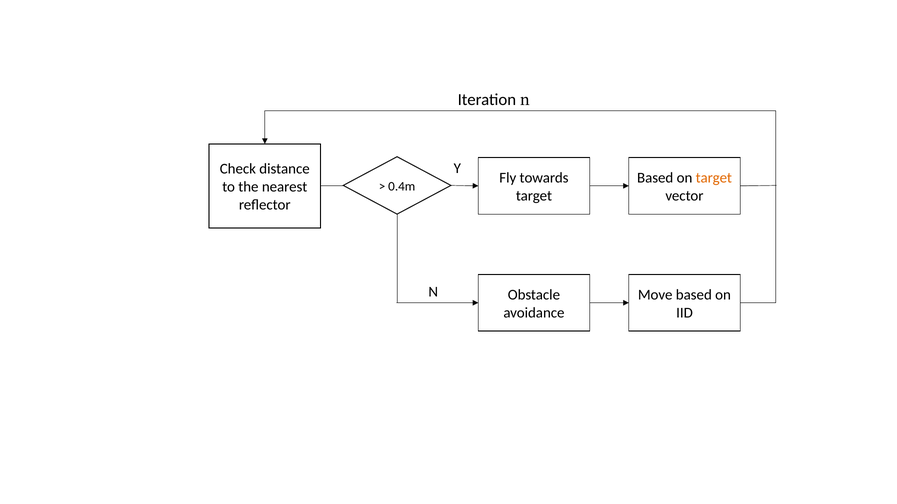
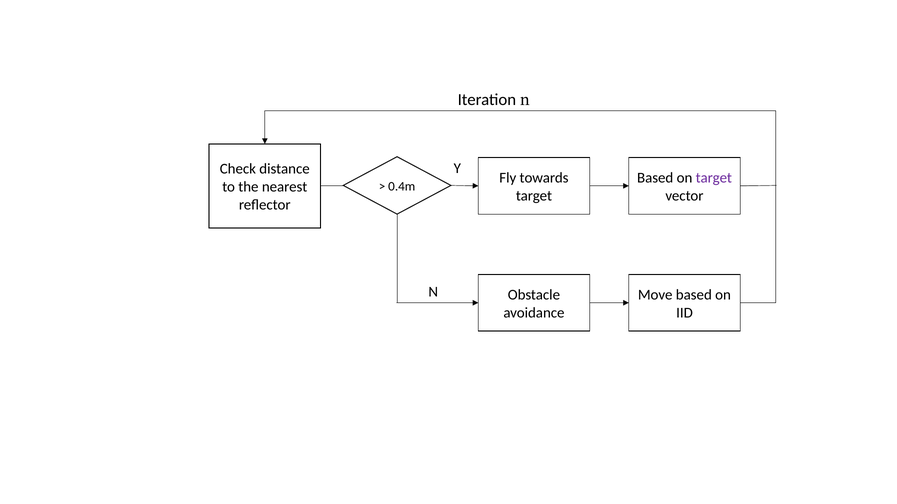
target colour: orange -> purple (714, 178)
